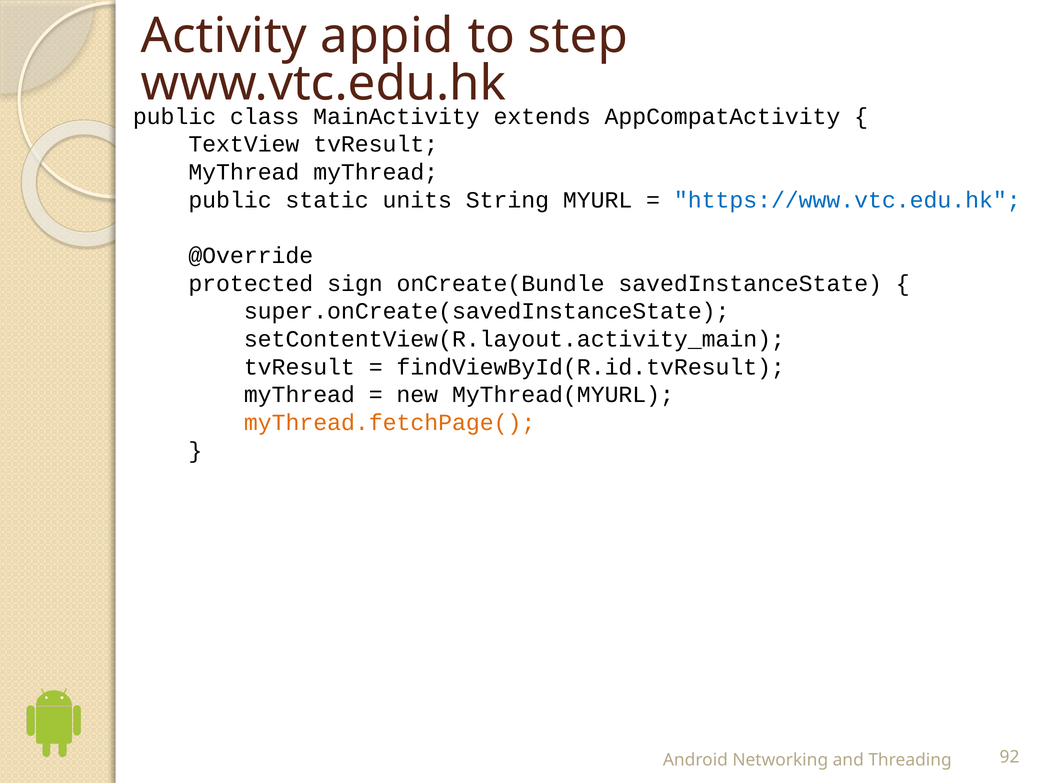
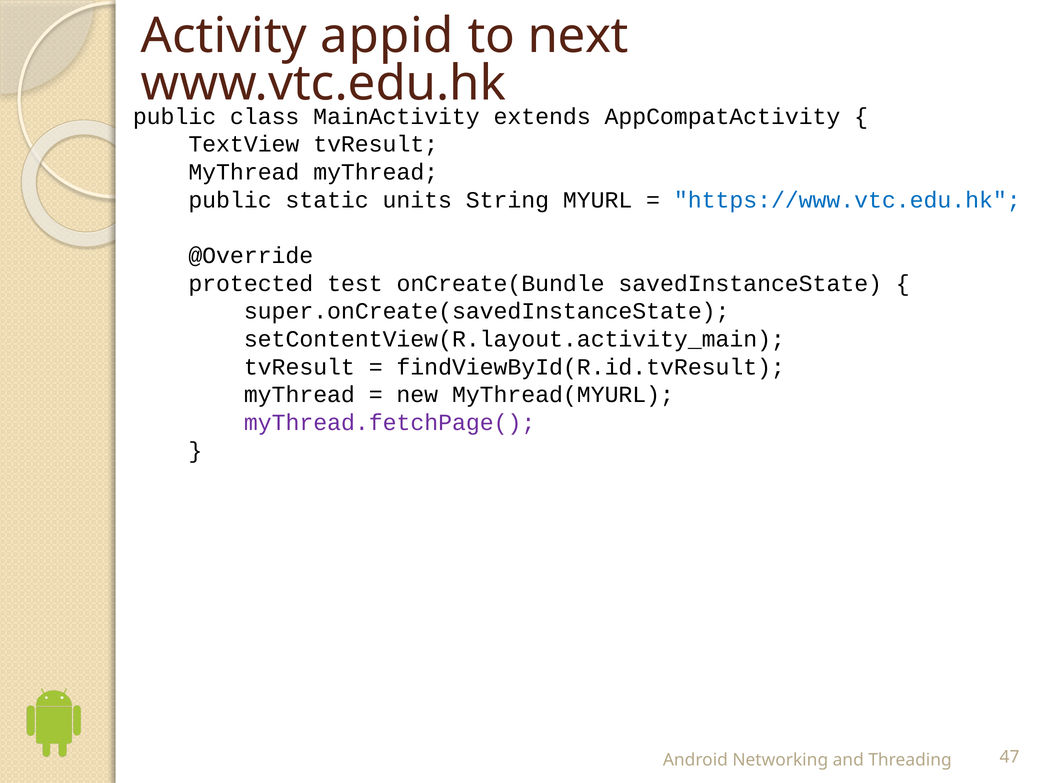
step: step -> next (578, 36)
sign: sign -> test (355, 283)
myThread.fetchPage( colour: orange -> purple (390, 423)
92: 92 -> 47 (1010, 757)
